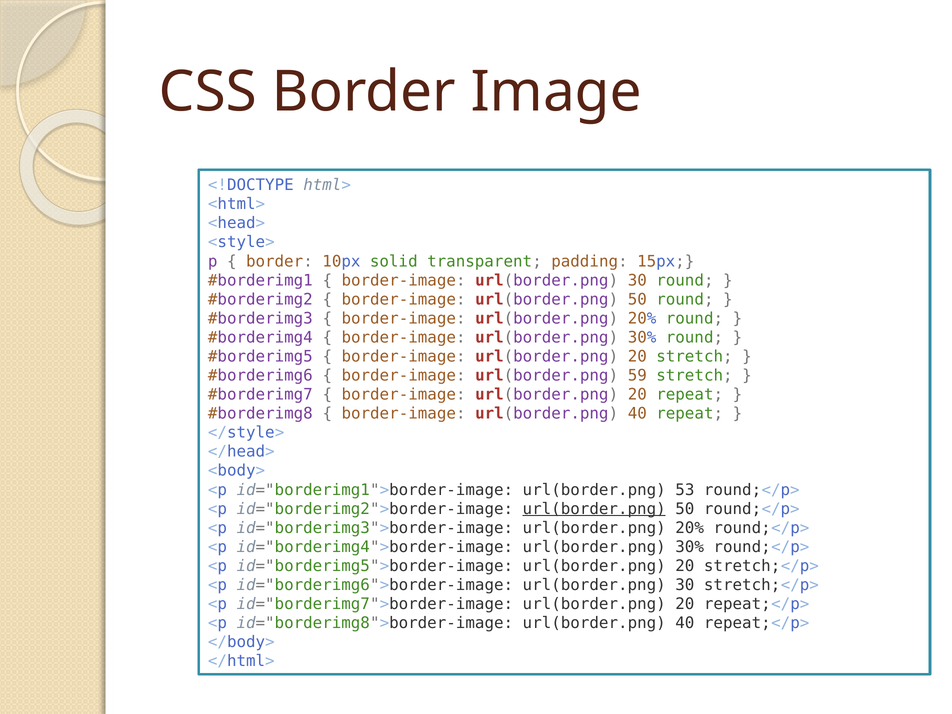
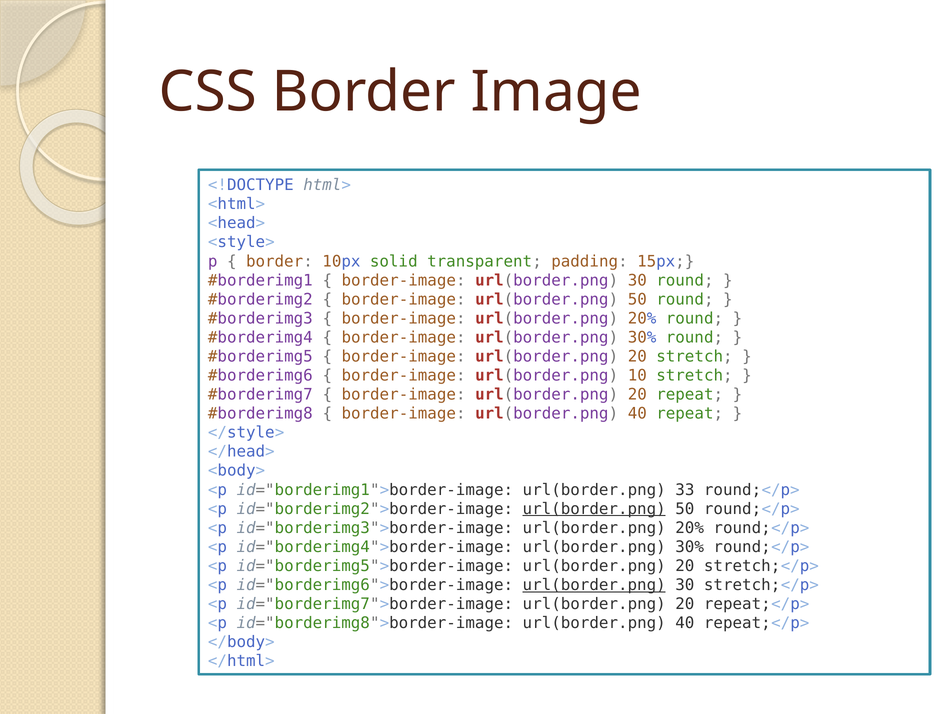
59: 59 -> 10 (637, 376)
53: 53 -> 33 (685, 490)
url(border.png underline: none -> present (594, 585)
